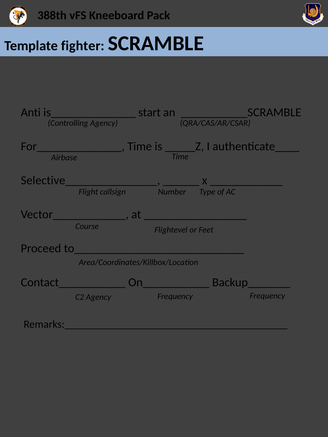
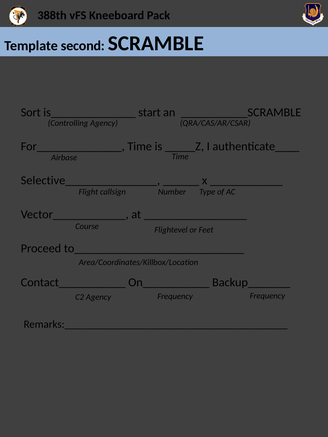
fighter: fighter -> second (83, 46)
Anti: Anti -> Sort (31, 112)
